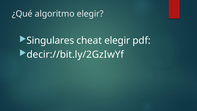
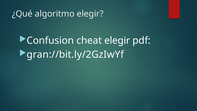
Singulares: Singulares -> Confusion (50, 41)
decir://bit.ly/2GzIwYf: decir://bit.ly/2GzIwYf -> gran://bit.ly/2GzIwYf (75, 54)
